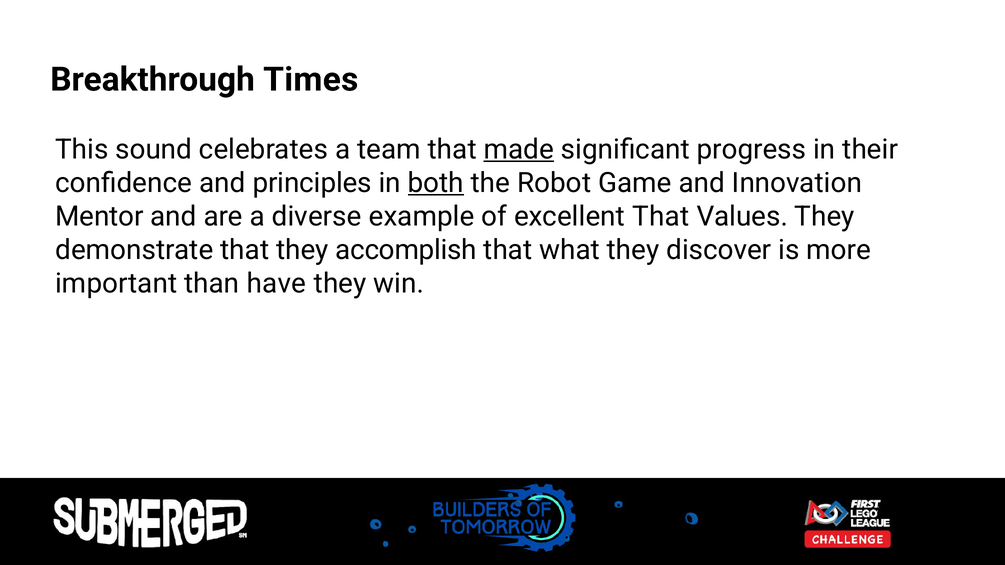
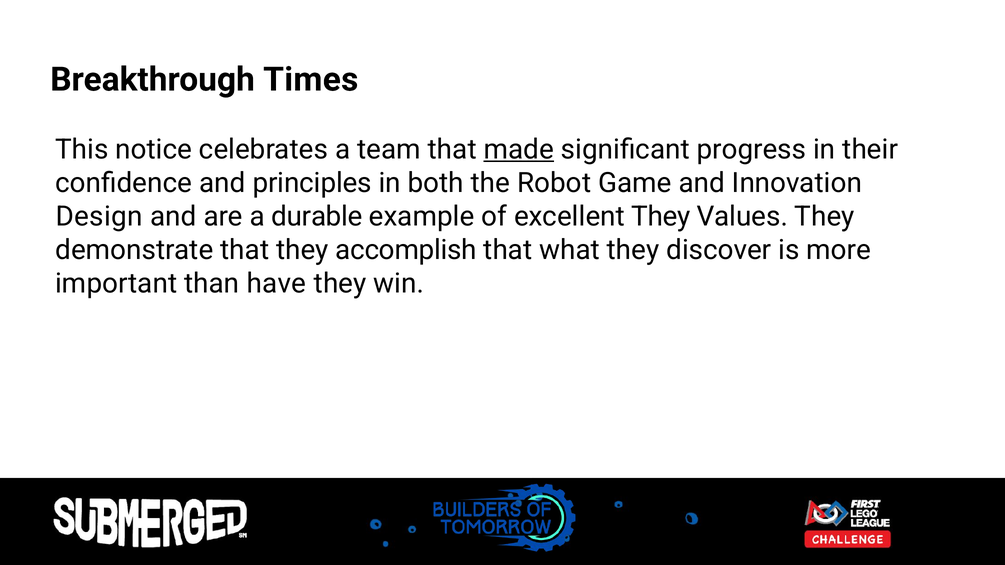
sound: sound -> notice (154, 149)
both underline: present -> none (436, 183)
Mentor: Mentor -> Design (99, 217)
diverse: diverse -> durable (317, 217)
excellent That: That -> They (661, 217)
